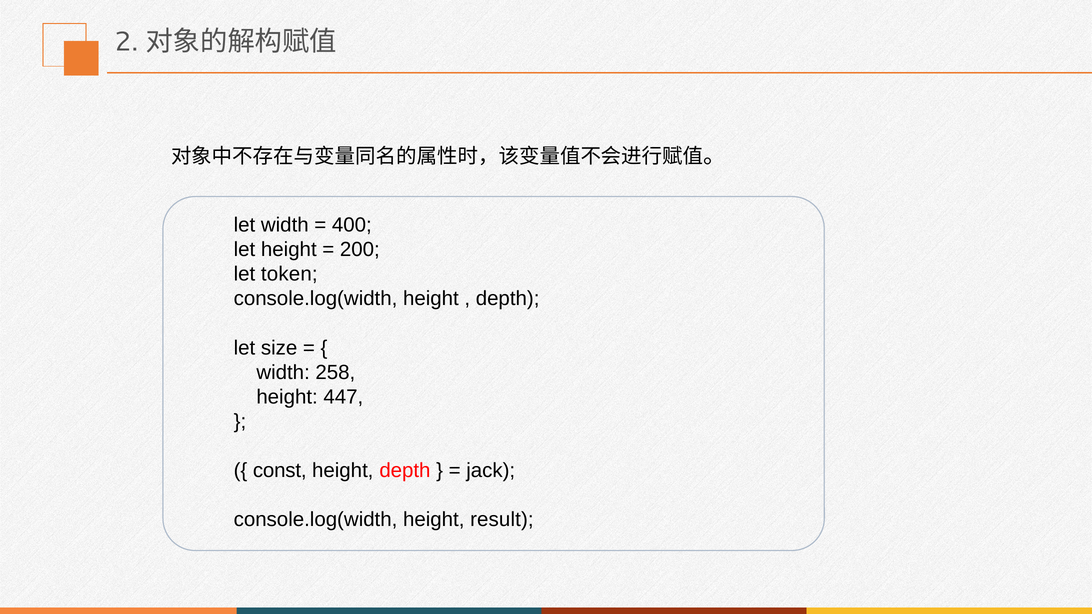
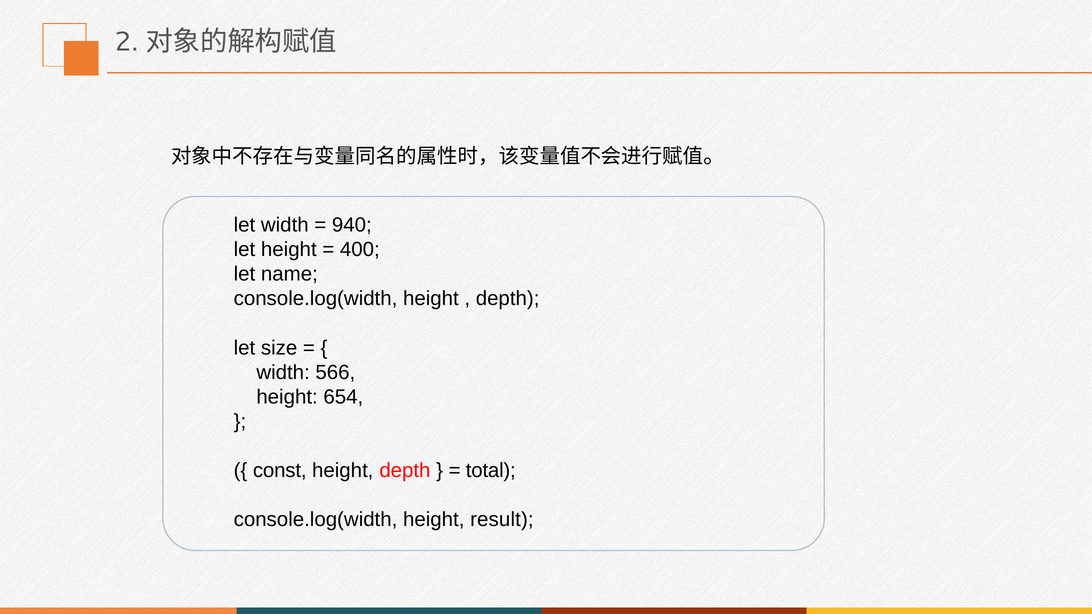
400: 400 -> 940 (352, 225)
200: 200 -> 400 (360, 250)
token: token -> name (289, 274)
258: 258 -> 566 (335, 372)
447: 447 -> 654 (343, 397)
jack: jack -> total (491, 471)
